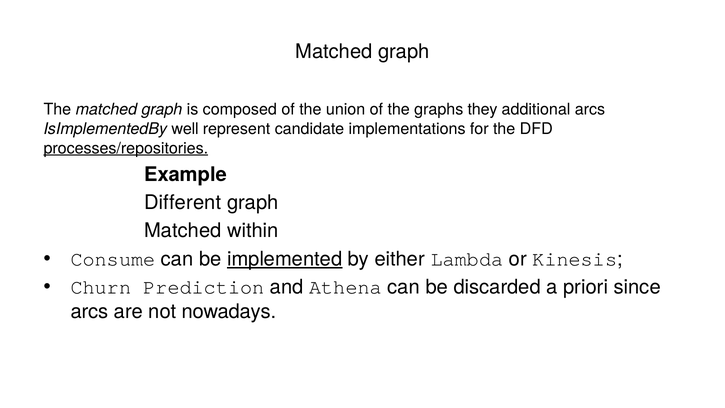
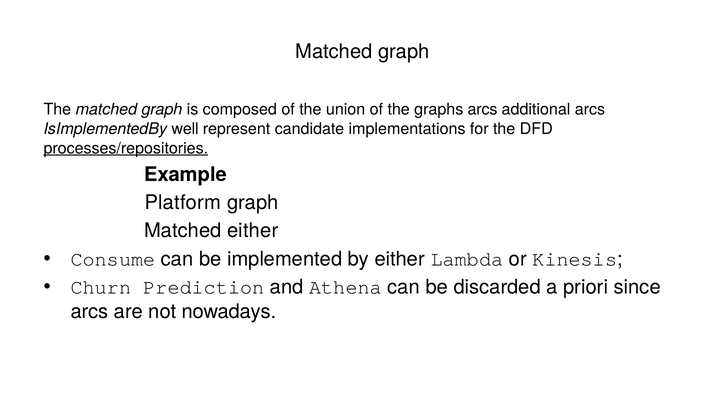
graphs they: they -> arcs (483, 110)
Different: Different -> Platform (183, 202)
Matched within: within -> either (253, 231)
implemented underline: present -> none (285, 259)
